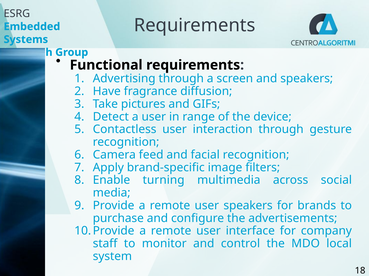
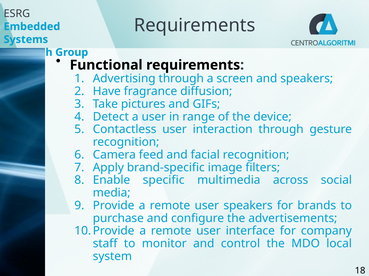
turning: turning -> specific (164, 181)
